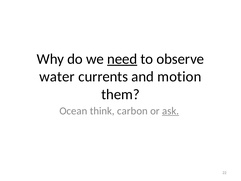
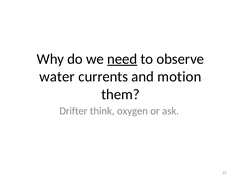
Ocean: Ocean -> Drifter (73, 111)
carbon: carbon -> oxygen (133, 111)
ask underline: present -> none (171, 111)
